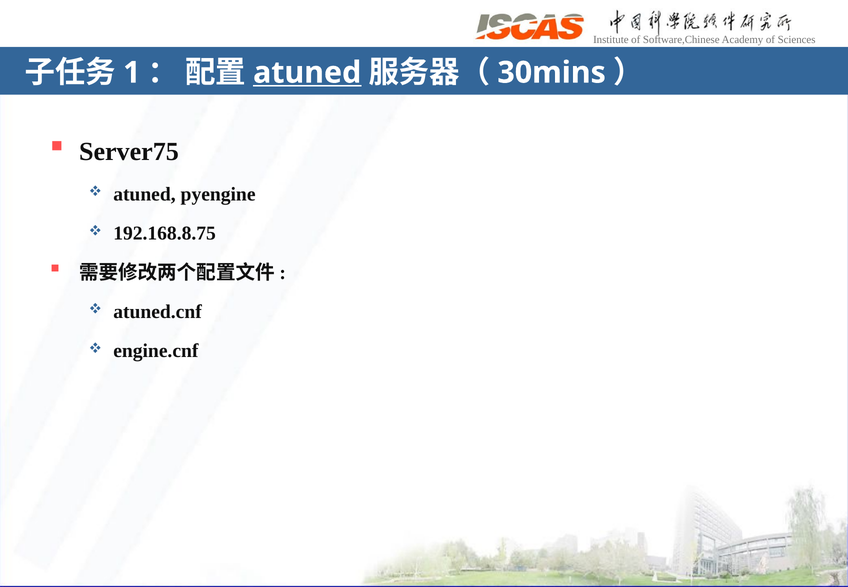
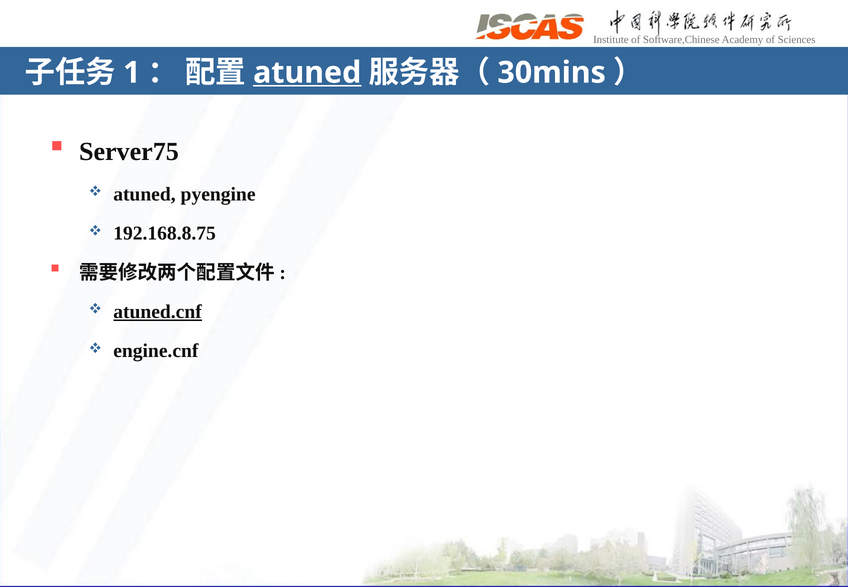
atuned.cnf underline: none -> present (158, 312)
